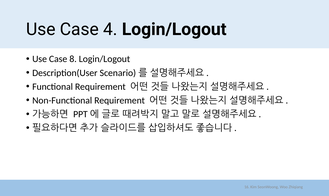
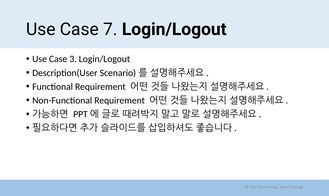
4: 4 -> 7 (110, 29)
8: 8 -> 3 (73, 59)
